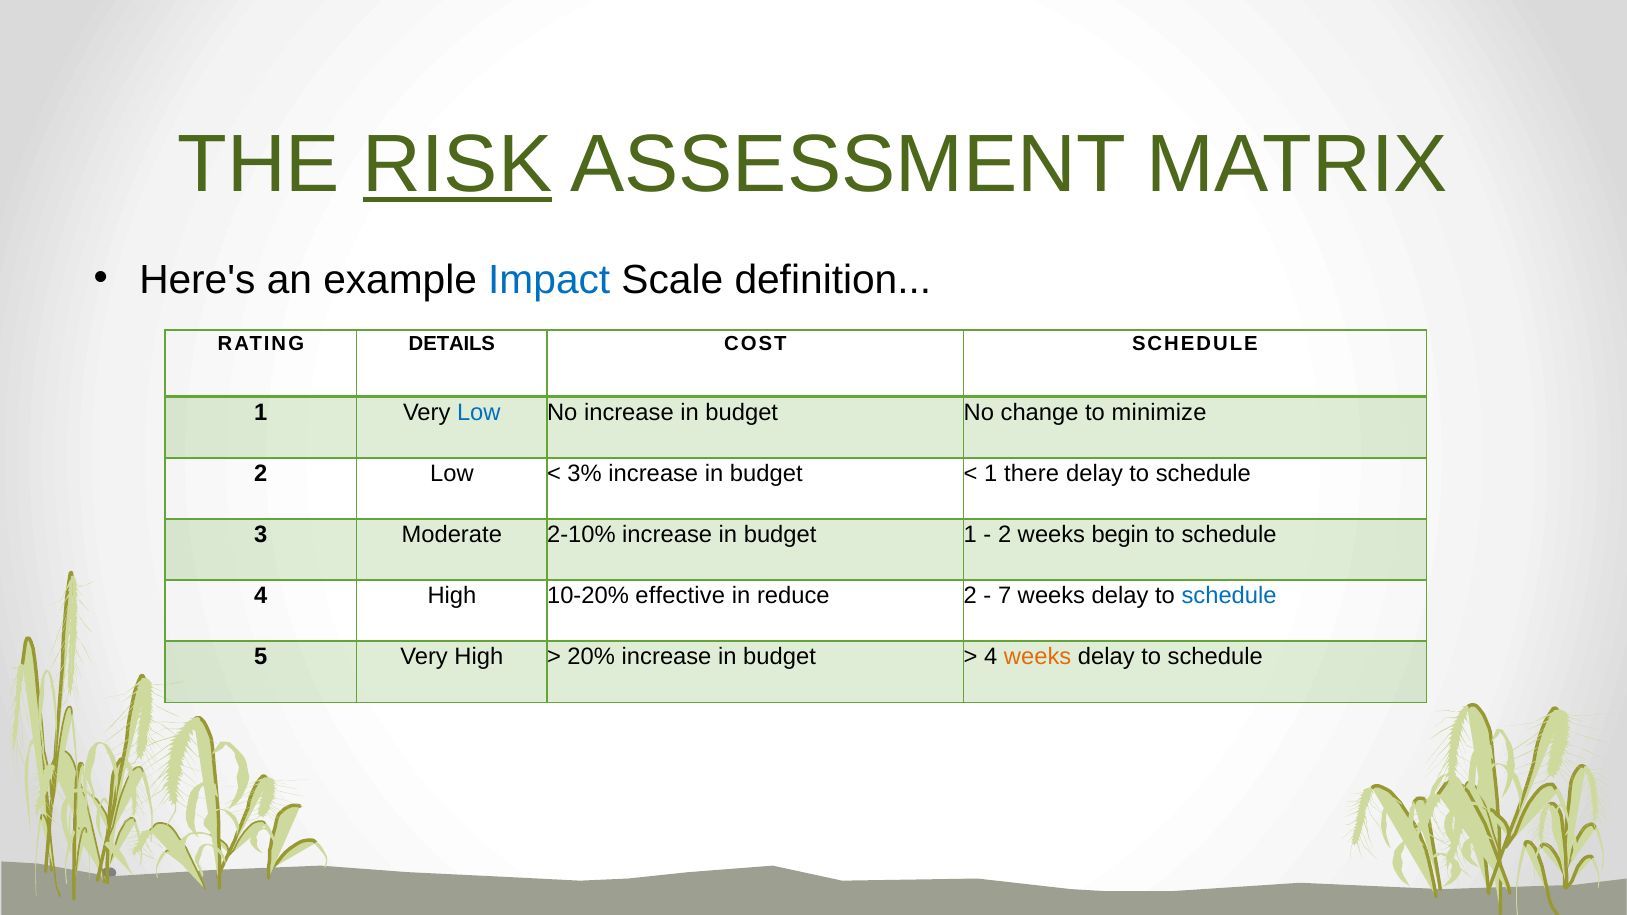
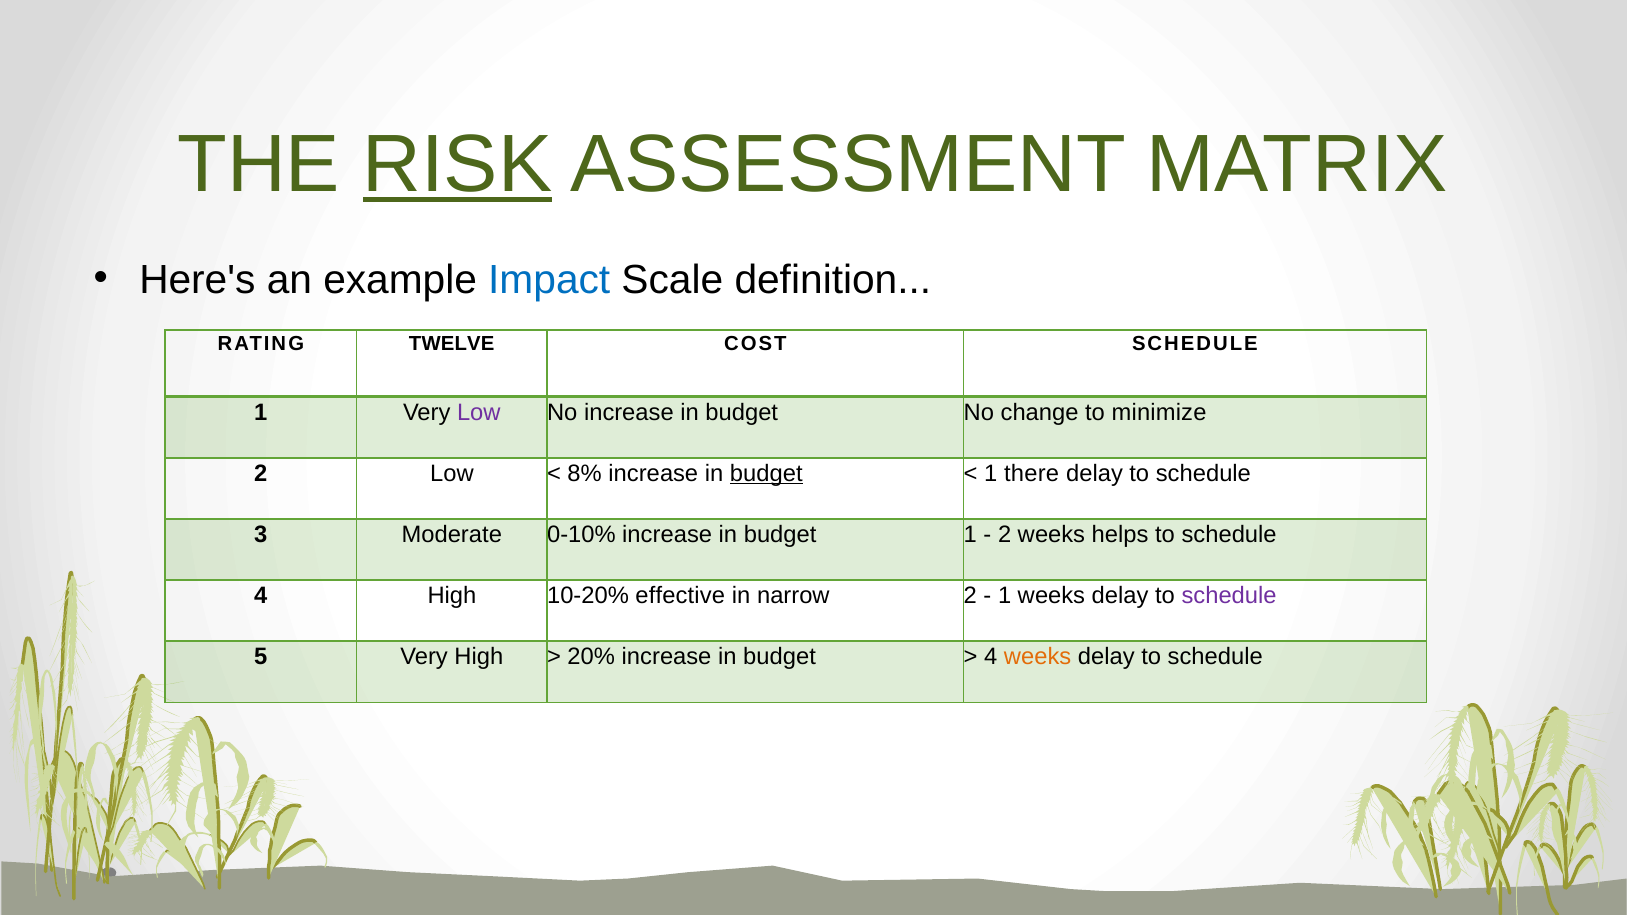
DETAILS: DETAILS -> TWELVE (452, 343)
Low colour: blue -> purple (479, 412)
3%: 3% -> 8% (585, 473)
budget underline: none -> present (766, 473)
2-10%: 2-10% -> 0-10% (581, 535)
begin: begin -> helps (1120, 535)
reduce: reduce -> narrow (793, 596)
7: 7 -> 1 (1005, 596)
schedule colour: blue -> purple (1229, 596)
